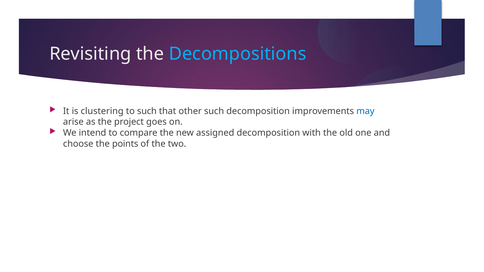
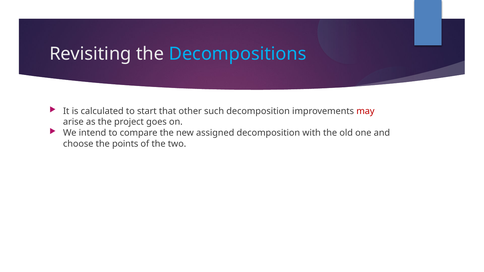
clustering: clustering -> calculated (102, 111)
to such: such -> start (147, 111)
may colour: blue -> red (365, 111)
